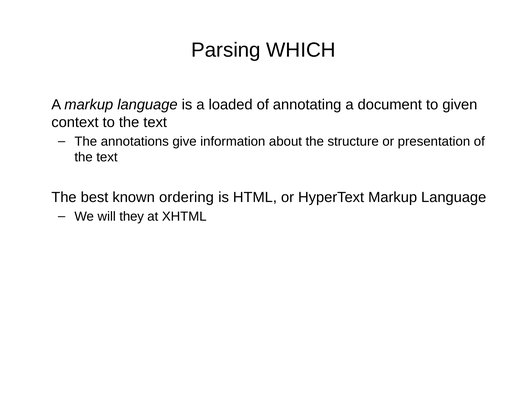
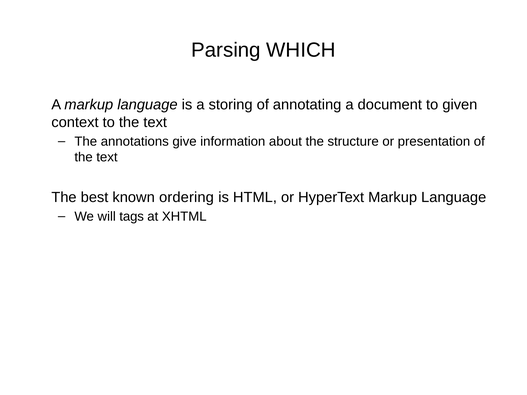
loaded: loaded -> storing (231, 105)
they: they -> tags (132, 217)
